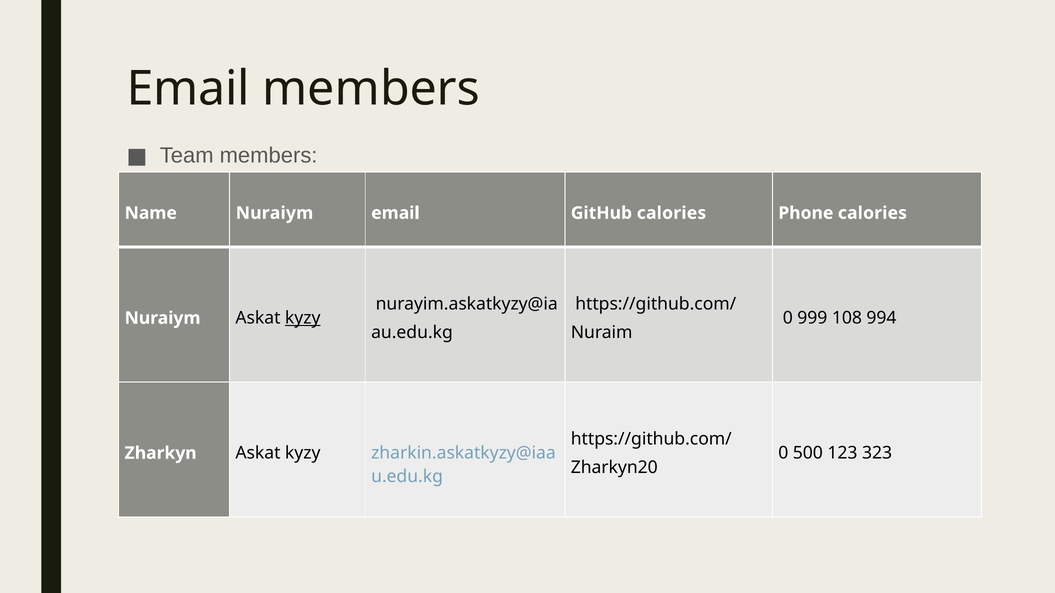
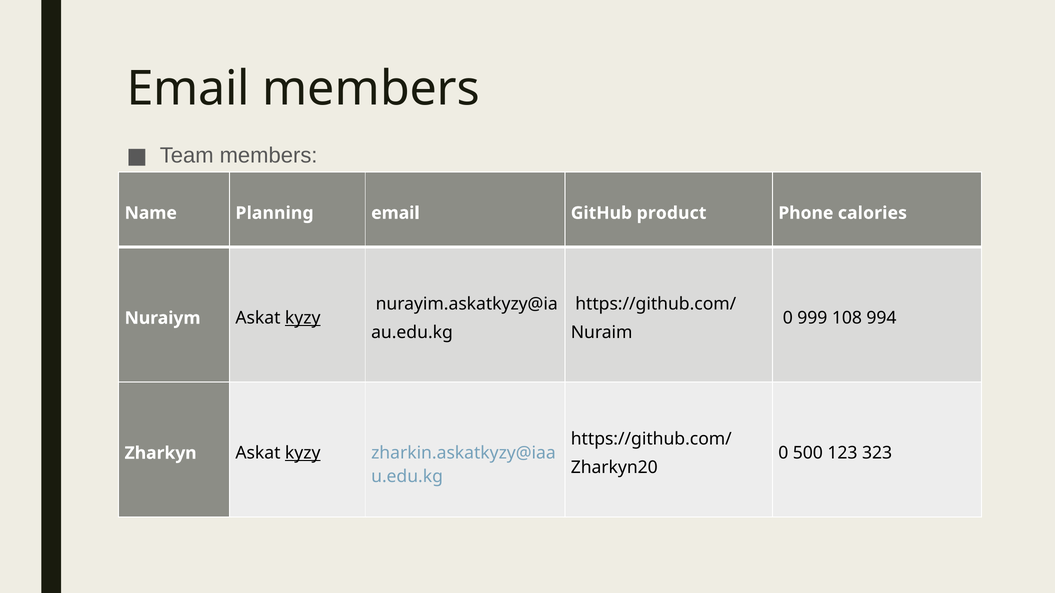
Name Nuraiym: Nuraiym -> Planning (275, 213)
GitHub calories: calories -> product (672, 213)
kyzy underline: none -> present (303, 453)
